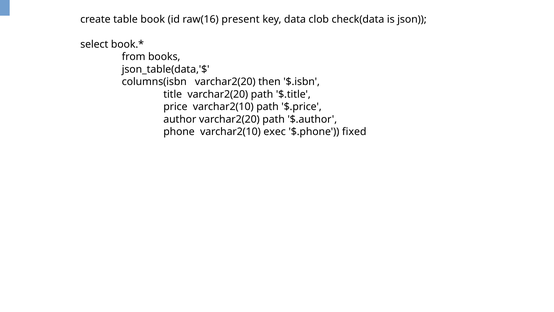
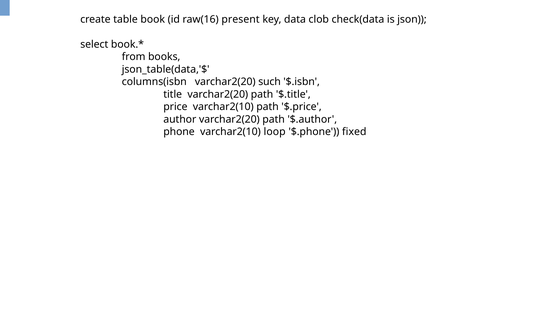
then: then -> such (270, 82)
exec: exec -> loop (275, 132)
